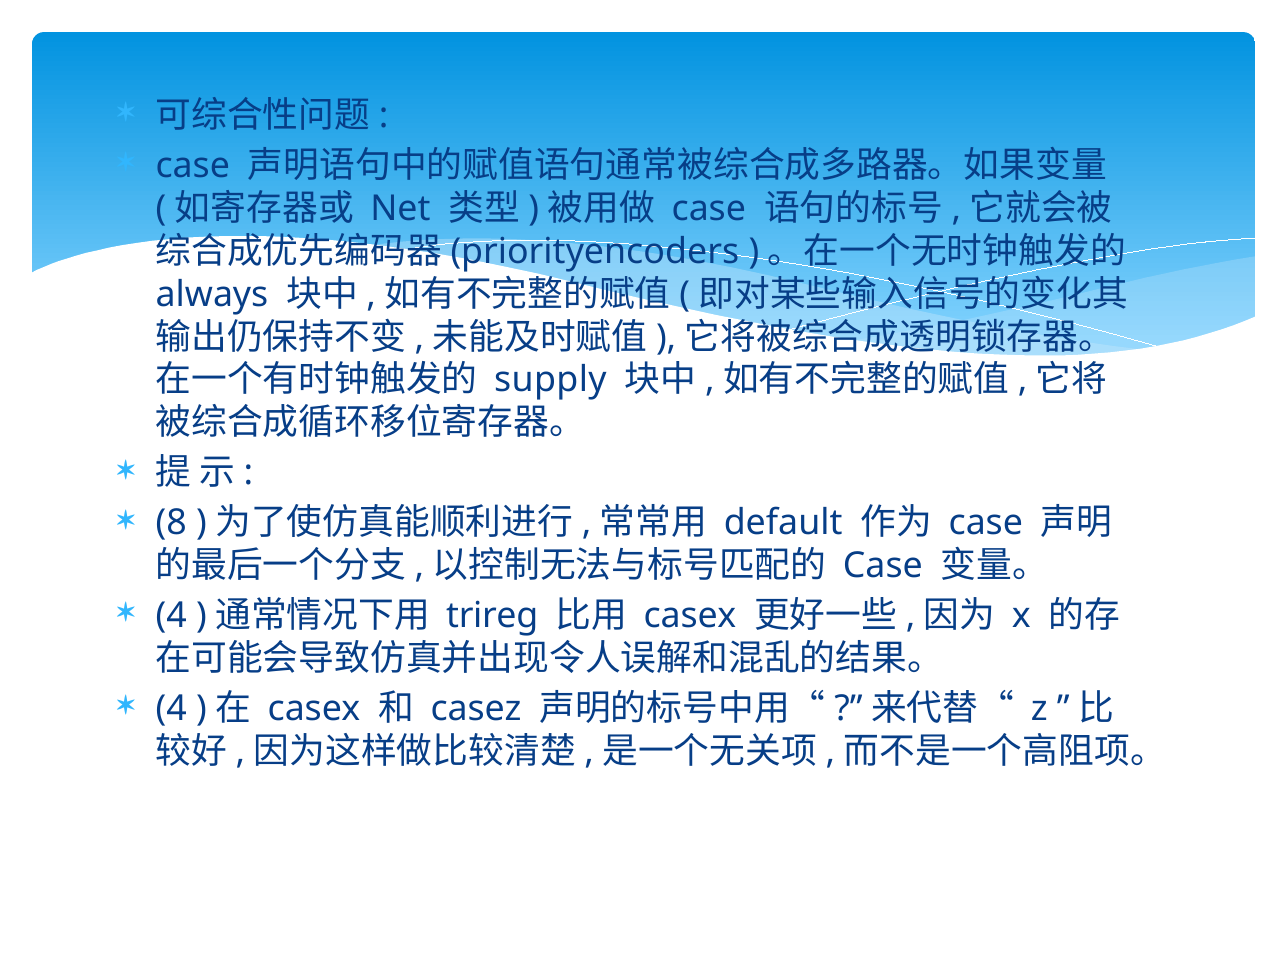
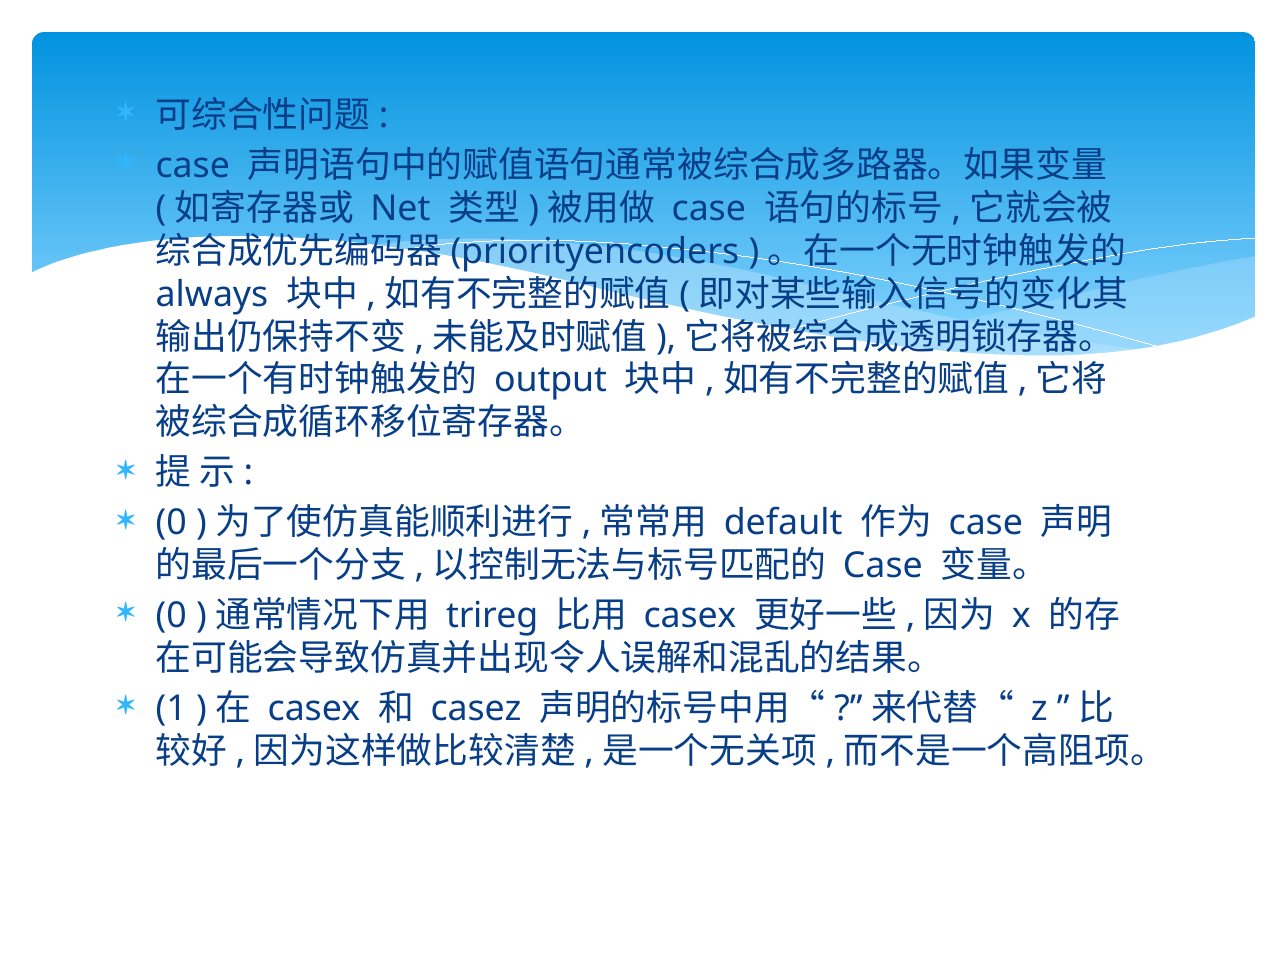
supply: supply -> output (551, 380)
8: 8 -> 0 (171, 523)
4: 4 -> 0 (171, 616)
4: 4 -> 1 (171, 709)
